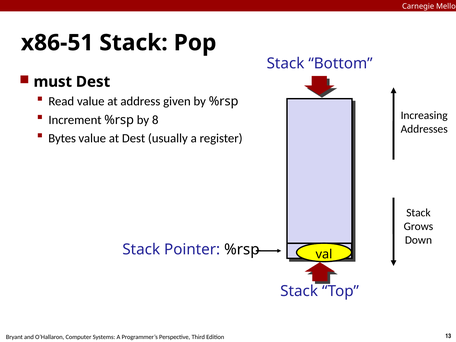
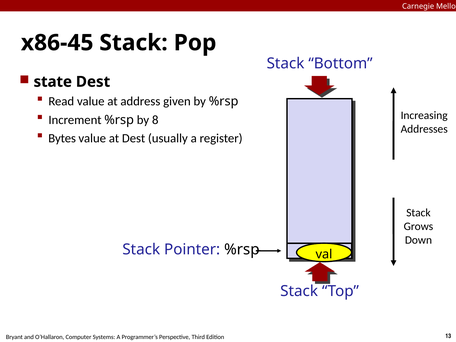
x86-51: x86-51 -> x86-45 (57, 43)
must: must -> state (53, 82)
